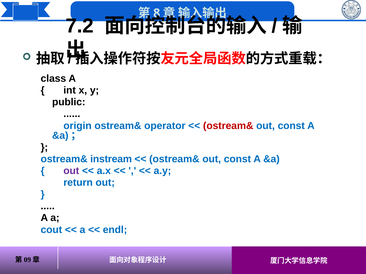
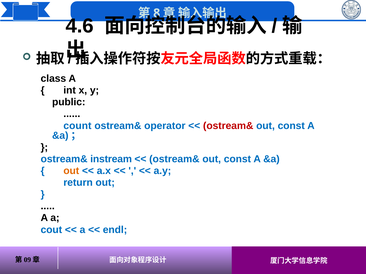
7.2: 7.2 -> 4.6 (80, 26)
origin: origin -> count (77, 126)
out colour: purple -> orange (71, 171)
